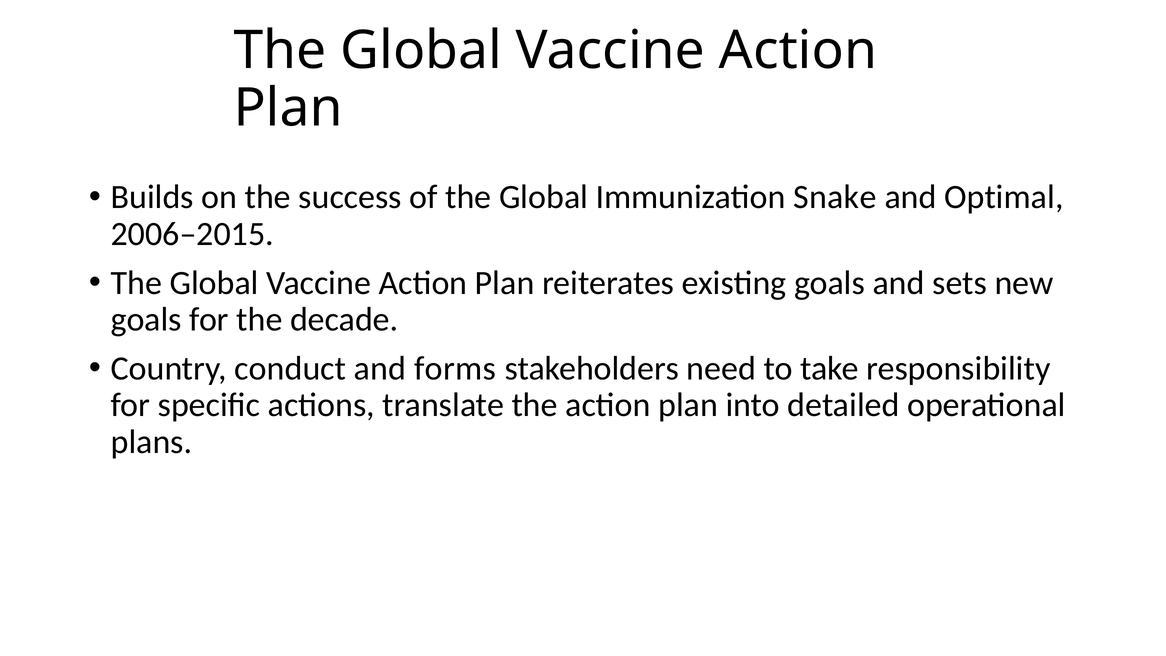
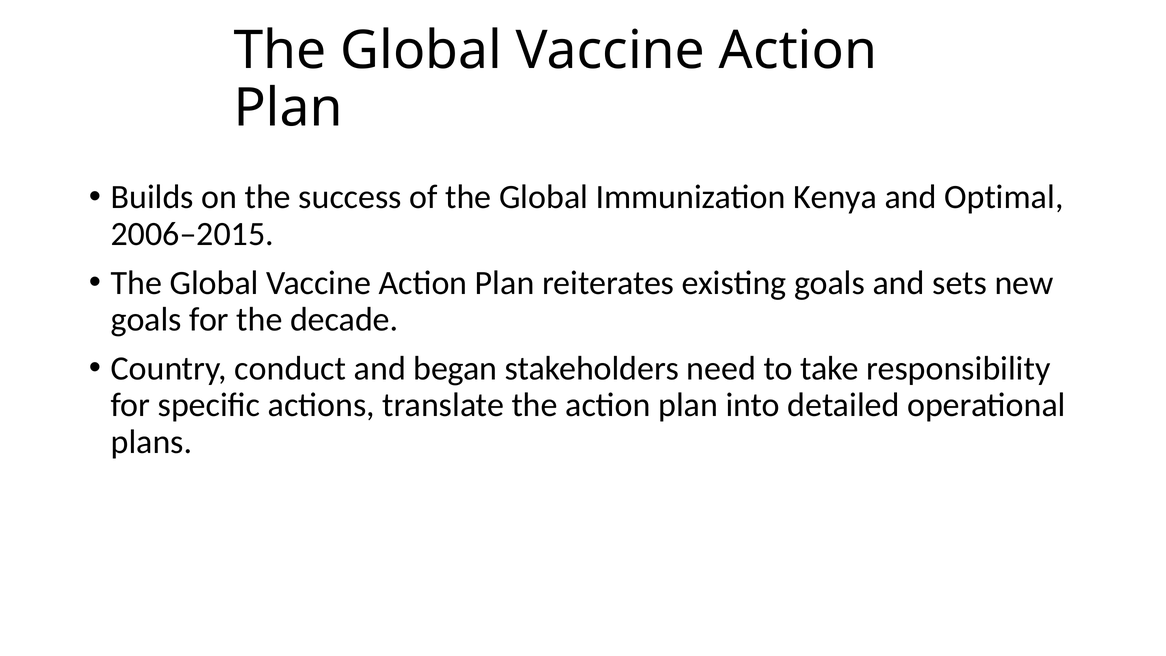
Snake: Snake -> Kenya (835, 197)
forms: forms -> began (455, 368)
